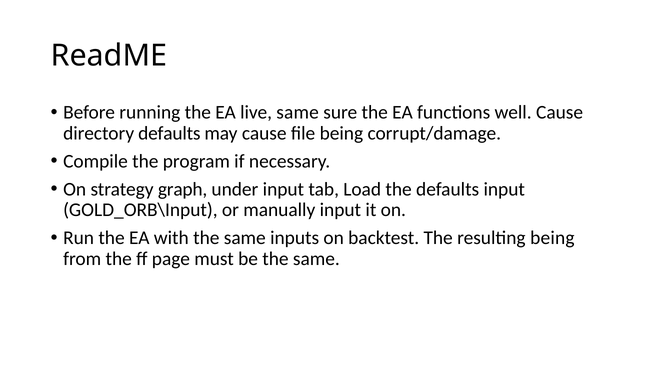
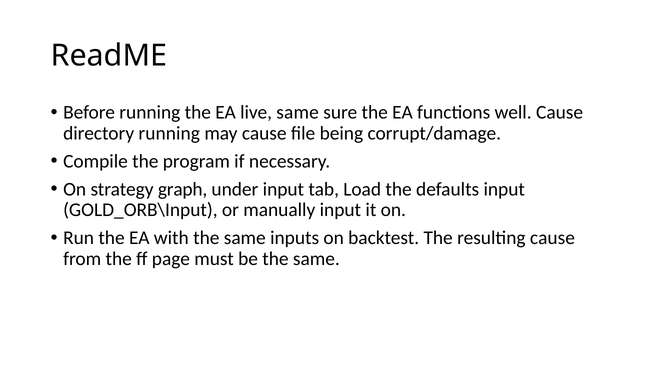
directory defaults: defaults -> running (169, 133)
resulting being: being -> cause (552, 238)
